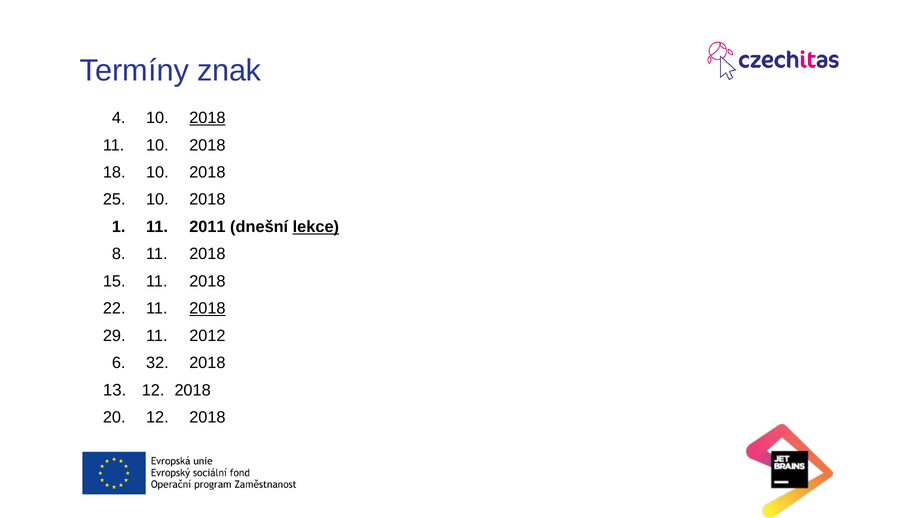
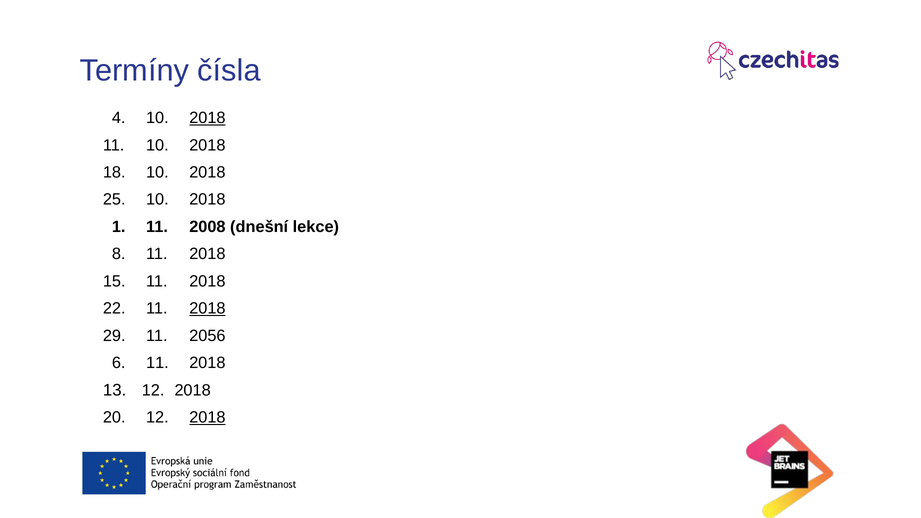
znak: znak -> čísla (229, 71)
2011: 2011 -> 2008 (207, 227)
lekce underline: present -> none (316, 227)
2012: 2012 -> 2056 (207, 336)
6 32: 32 -> 11 (157, 363)
2018 underline: none -> present (207, 417)
